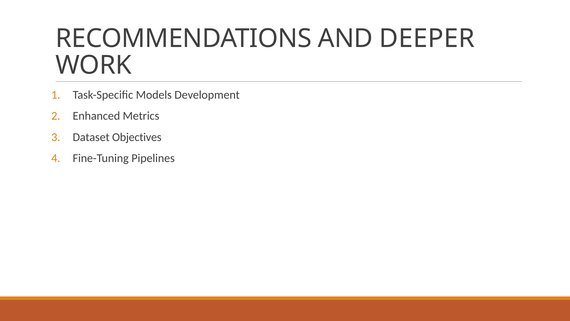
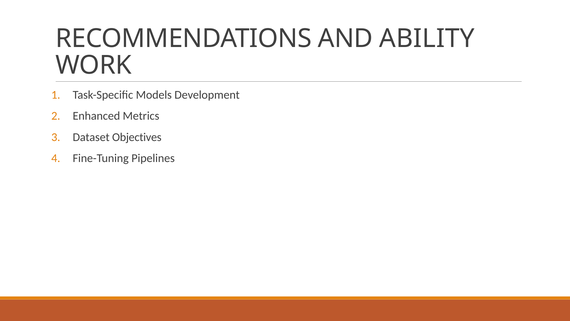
DEEPER: DEEPER -> ABILITY (427, 38)
